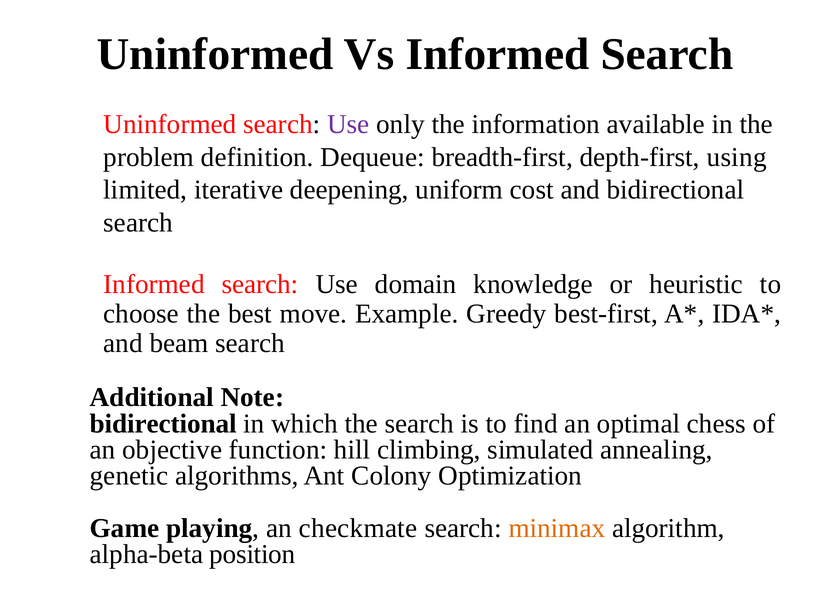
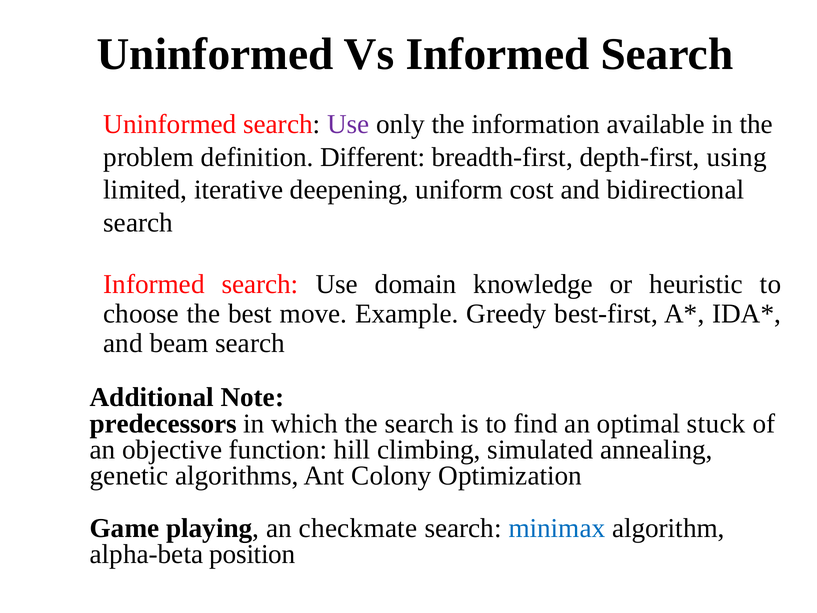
Dequeue: Dequeue -> Different (373, 157)
bidirectional: bidirectional -> predecessors (163, 423)
chess: chess -> stuck (716, 423)
minimax colour: orange -> blue (557, 528)
